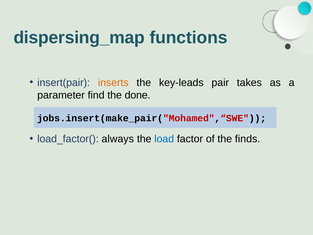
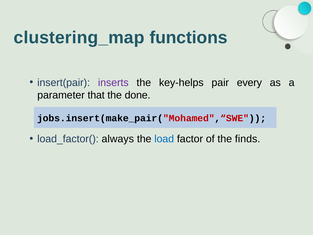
dispersing_map: dispersing_map -> clustering_map (79, 38)
inserts colour: orange -> purple (113, 83)
key-leads: key-leads -> key-helps (181, 83)
takes: takes -> every (249, 83)
find: find -> that (96, 95)
